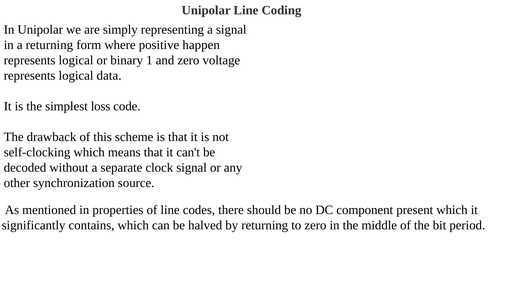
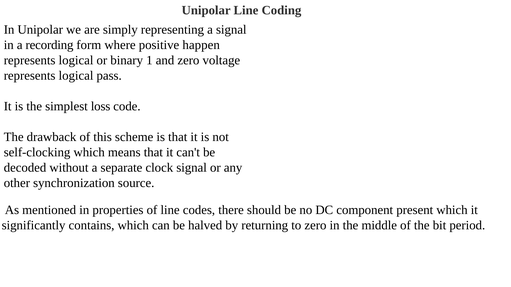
a returning: returning -> recording (50, 45)
data: data -> pass (109, 76)
